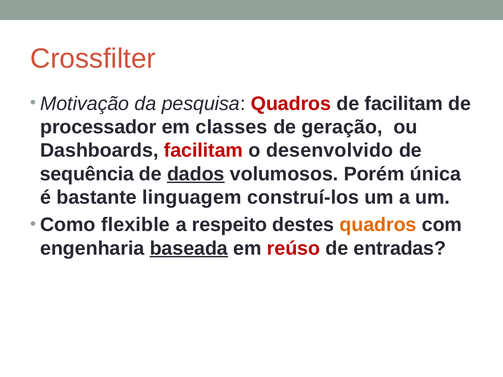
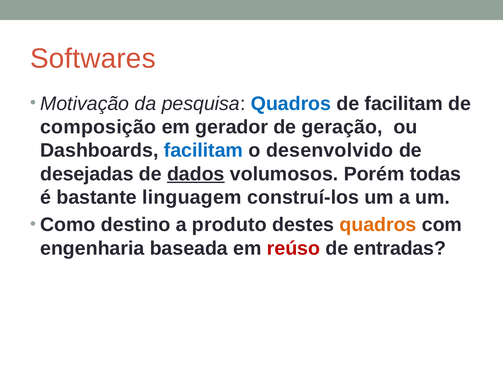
Crossfilter: Crossfilter -> Softwares (93, 59)
Quadros colour: red -> blue (291, 104)
processador: processador -> composição (98, 127)
classes: classes -> gerador (232, 127)
facilitam colour: red -> blue (203, 151)
sequência: sequência -> desejadas (87, 174)
única: única -> todas (435, 174)
flexible: flexible -> destino (136, 225)
respeito: respeito -> produto (229, 225)
baseada underline: present -> none (189, 248)
